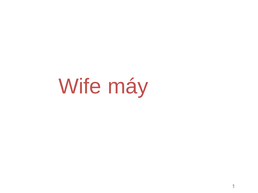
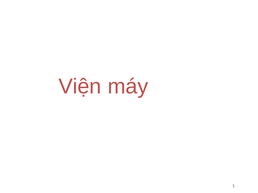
Wife: Wife -> Viện (80, 87)
